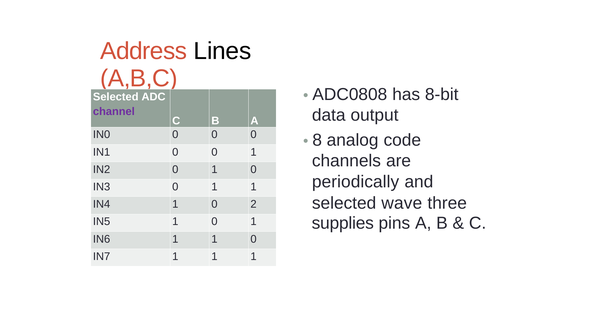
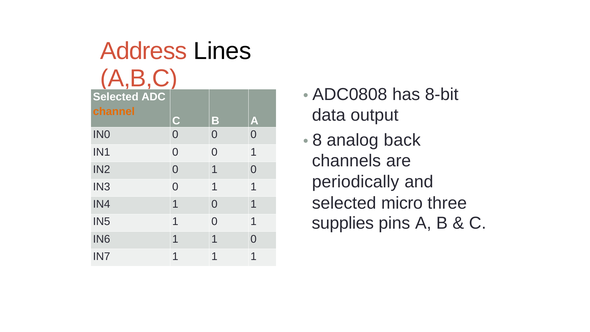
channel colour: purple -> orange (114, 111)
code: code -> back (402, 140)
wave: wave -> micro (402, 203)
IN4 1 0 2: 2 -> 1 (254, 204)
